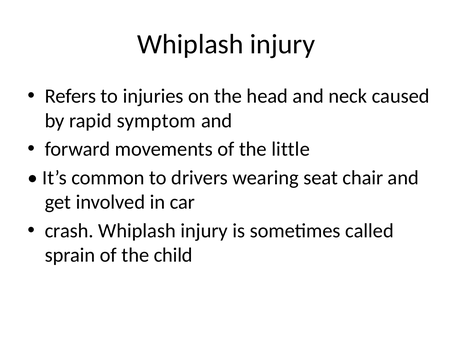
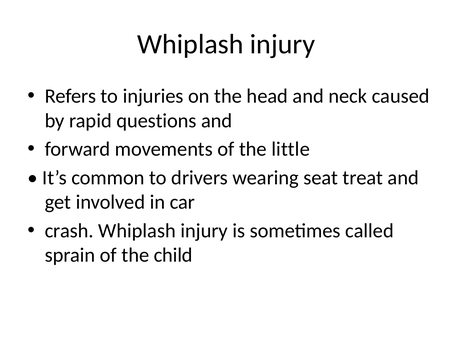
symptom: symptom -> questions (156, 121)
chair: chair -> treat (363, 178)
